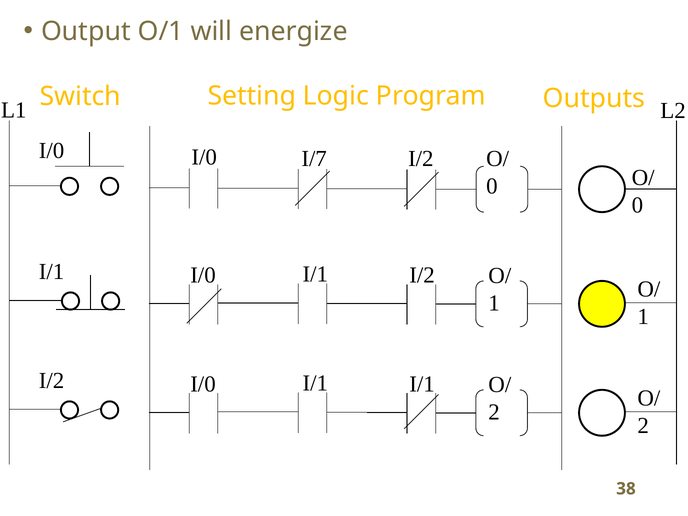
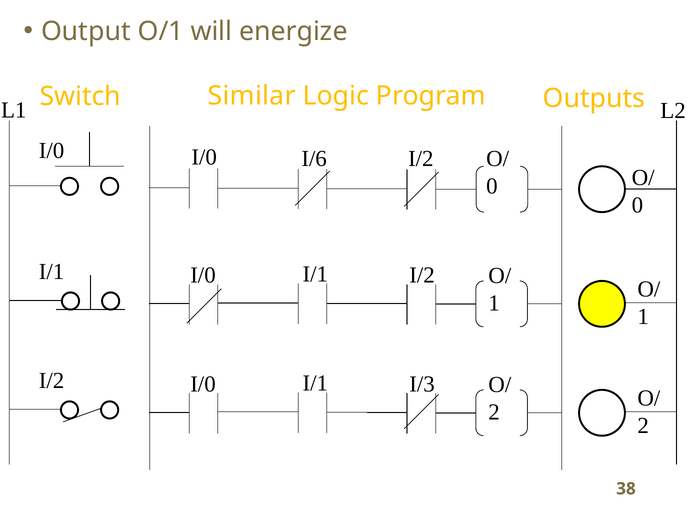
Setting: Setting -> Similar (252, 96)
I/7: I/7 -> I/6 (314, 158)
I/1 I/1: I/1 -> I/3 (422, 384)
